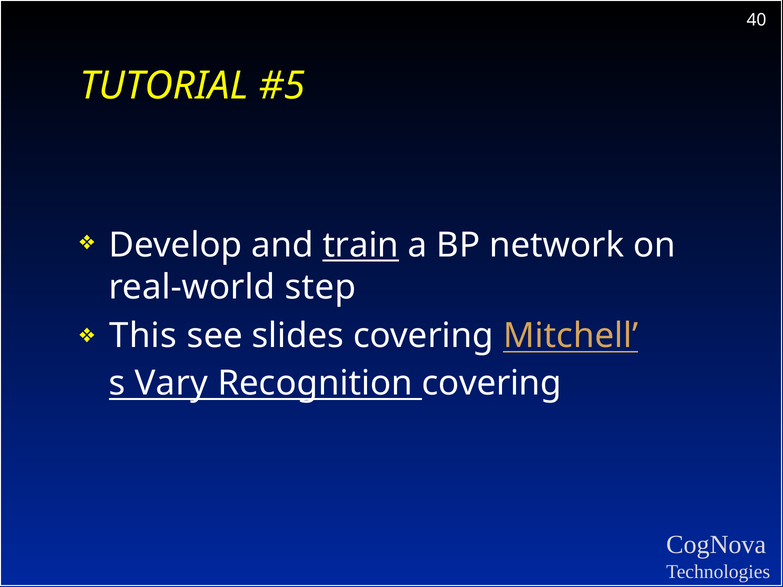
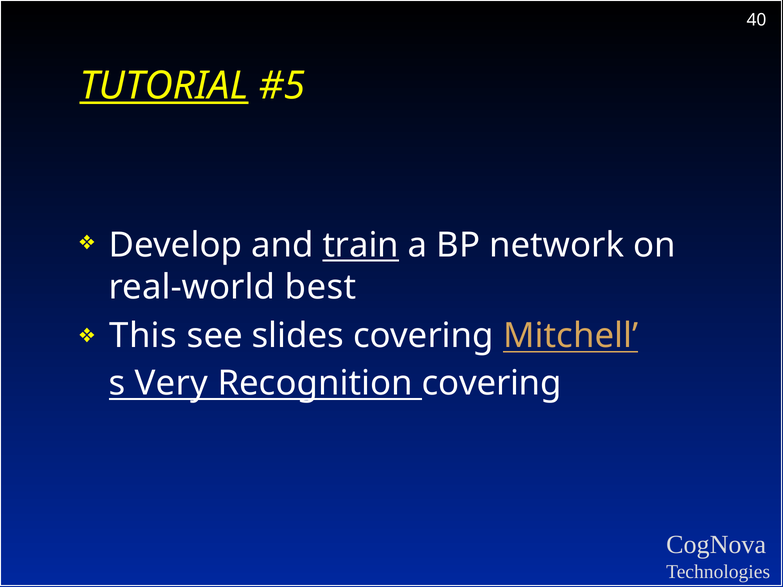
TUTORIAL underline: none -> present (164, 86)
step: step -> best (320, 287)
Vary: Vary -> Very (171, 383)
